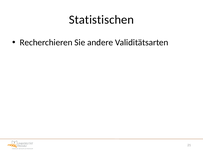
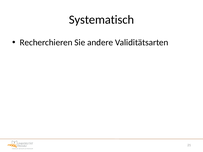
Statistischen: Statistischen -> Systematisch (101, 20)
